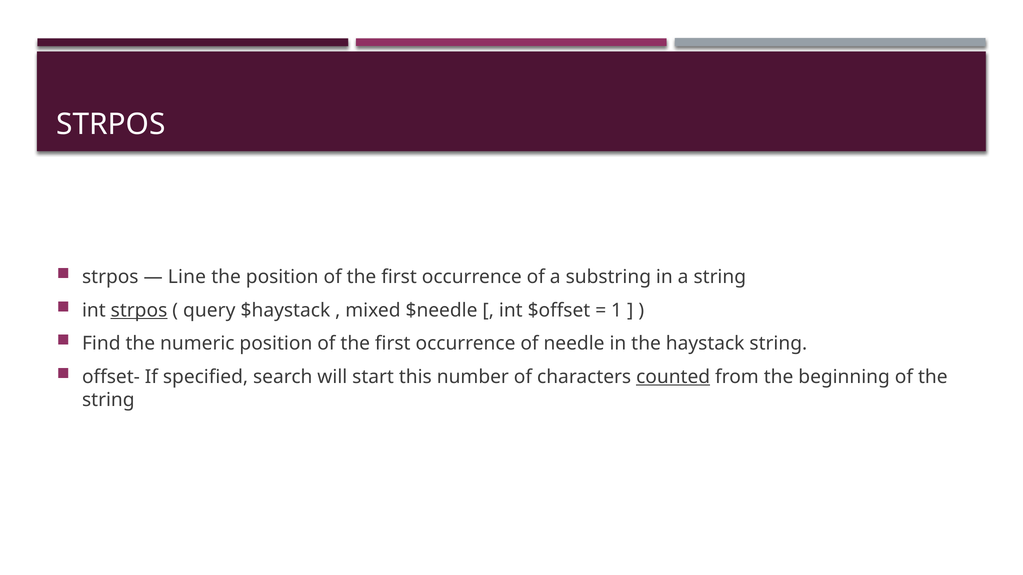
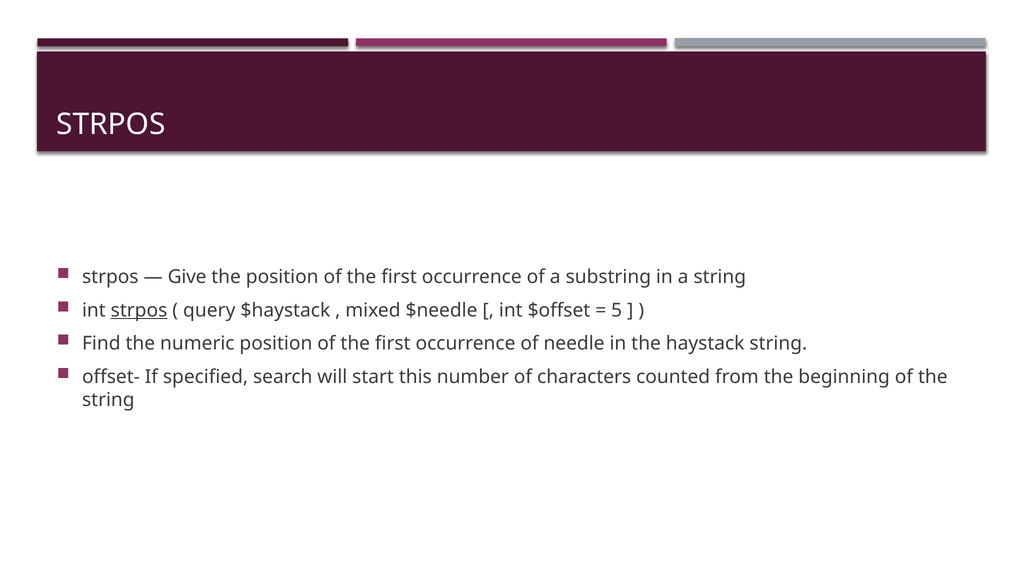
Line: Line -> Give (187, 277)
1: 1 -> 5 (617, 310)
counted underline: present -> none (673, 377)
